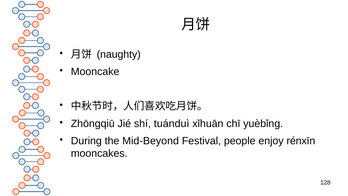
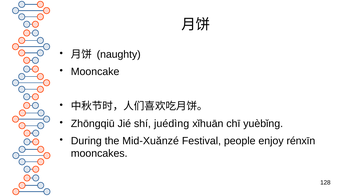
tuánduì: tuánduì -> juédìng (172, 123)
Mid-Beyond: Mid-Beyond -> Mid-Xuǎnzé (151, 141)
